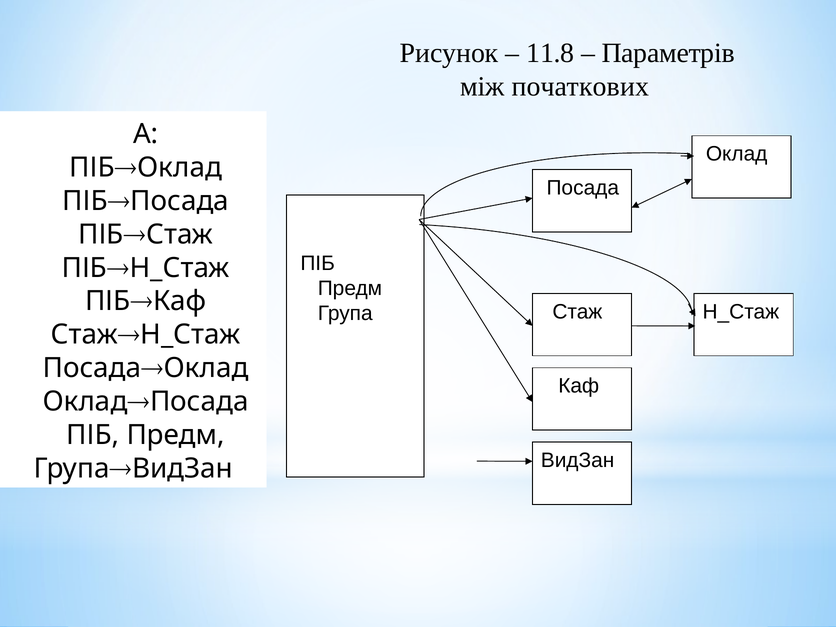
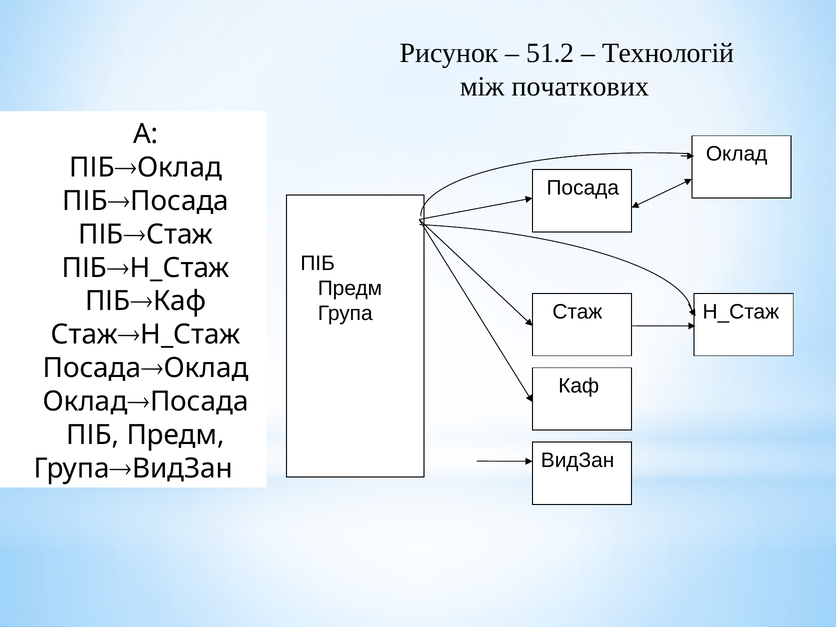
11.8: 11.8 -> 51.2 (550, 53)
Параметрів: Параметрів -> Технологій (668, 53)
